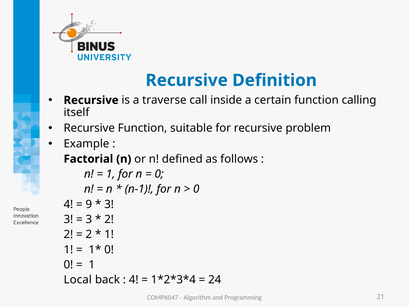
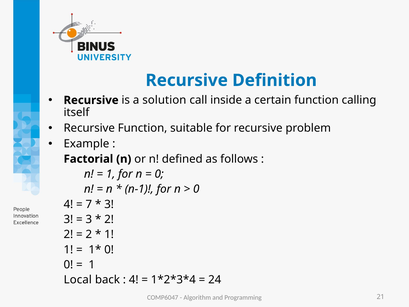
traverse: traverse -> solution (164, 100)
9: 9 -> 7 (89, 204)
